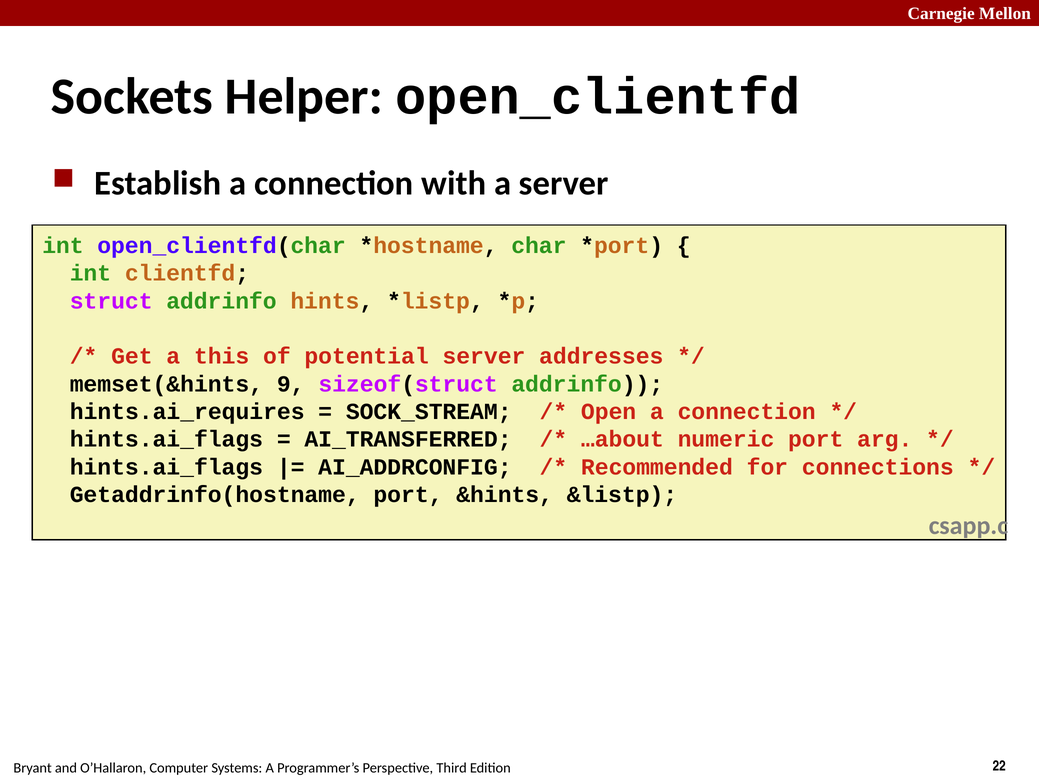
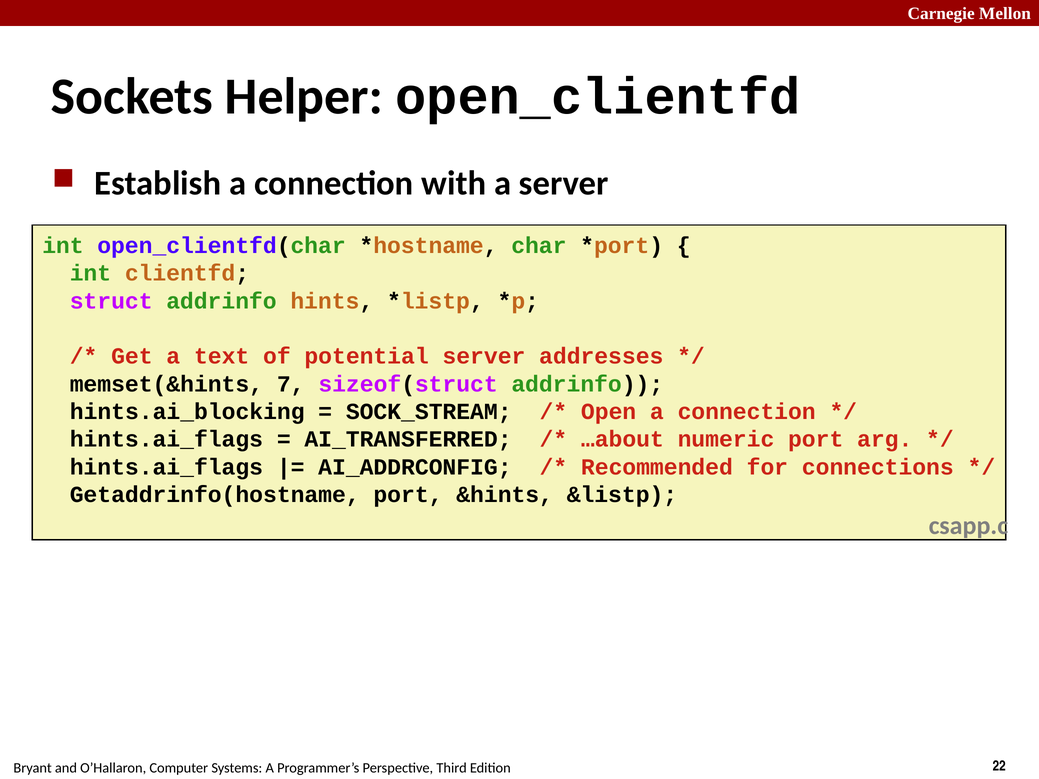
this: this -> text (222, 356)
9: 9 -> 7 (291, 384)
hints.ai_requires: hints.ai_requires -> hints.ai_blocking (187, 412)
